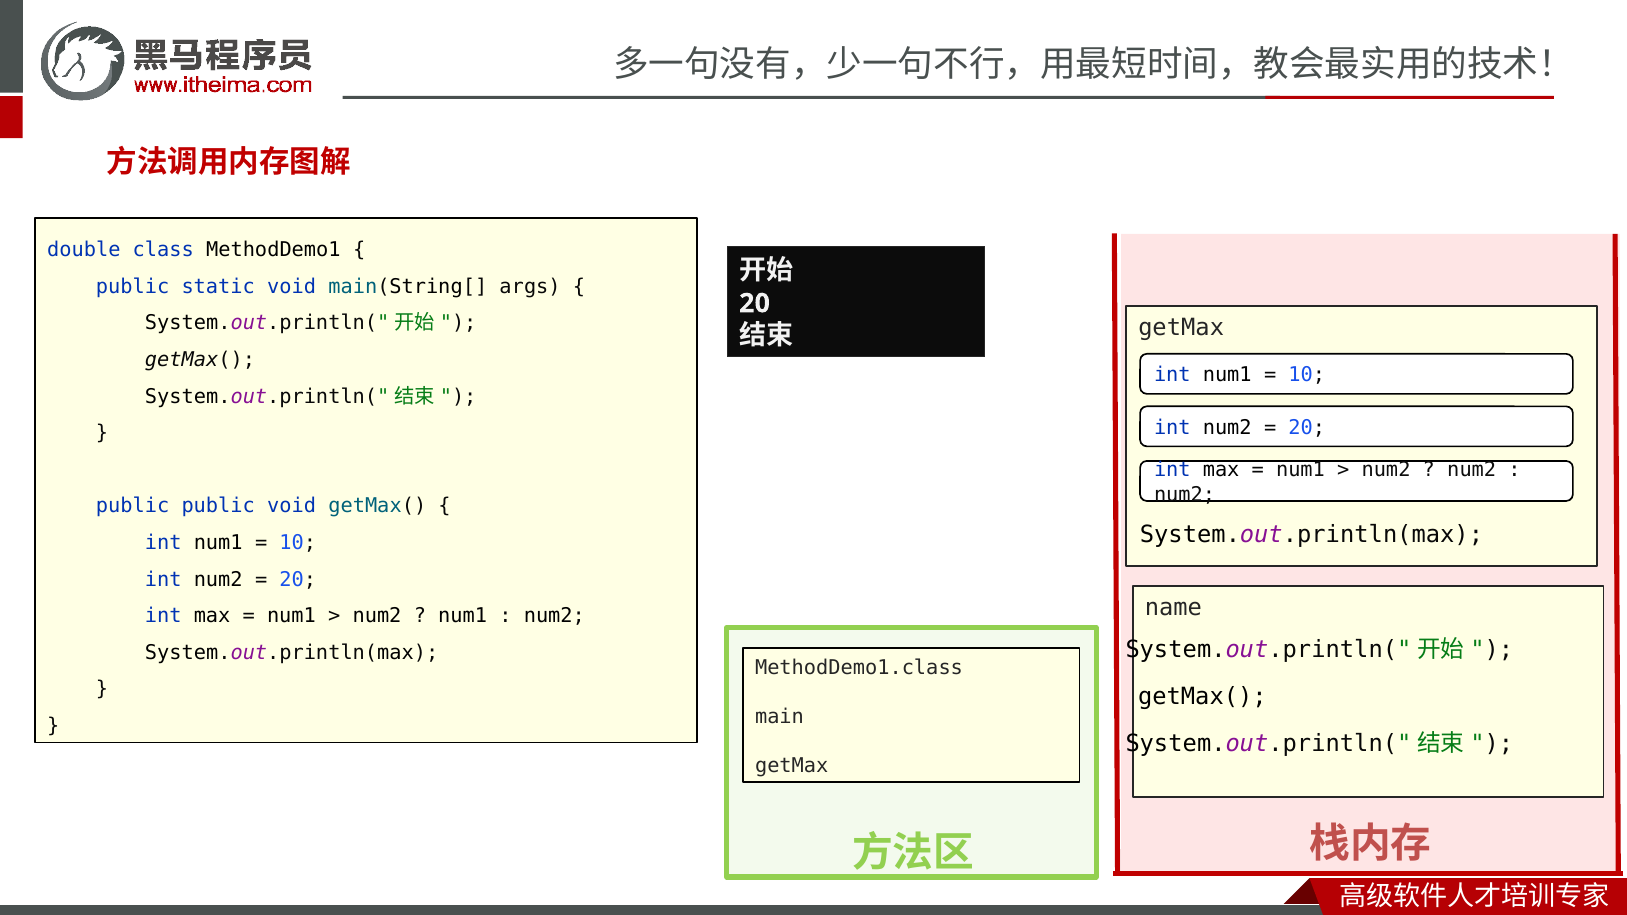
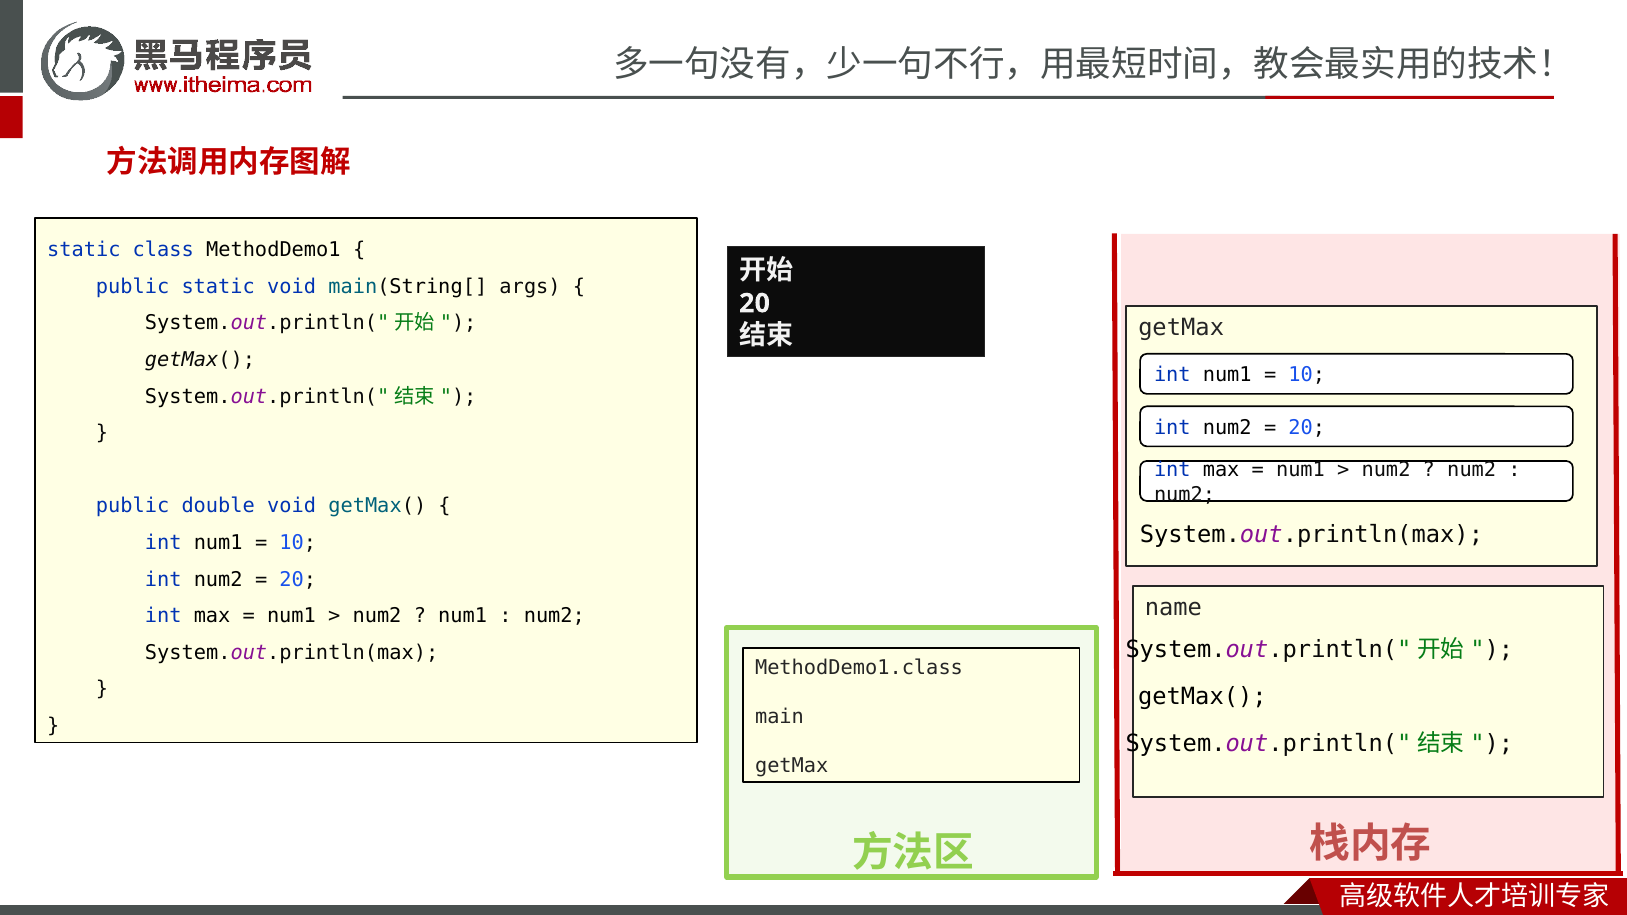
double: double -> static (84, 250)
public public: public -> double (218, 506)
